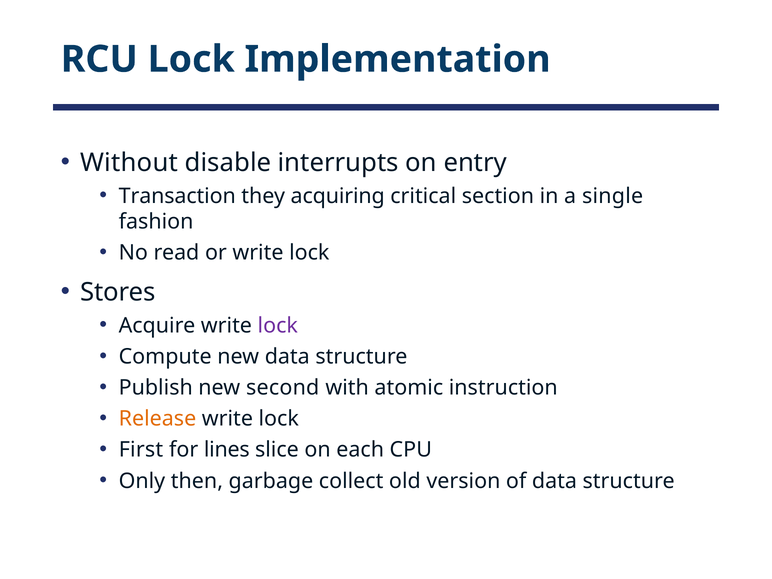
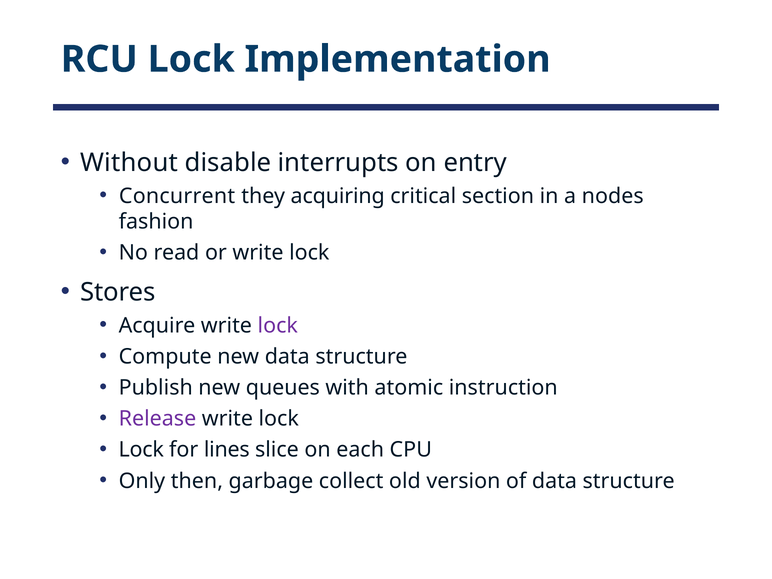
Transaction: Transaction -> Concurrent (177, 196)
single: single -> nodes (613, 196)
second: second -> queues (283, 388)
Release colour: orange -> purple (157, 419)
First: First -> Lock (141, 450)
